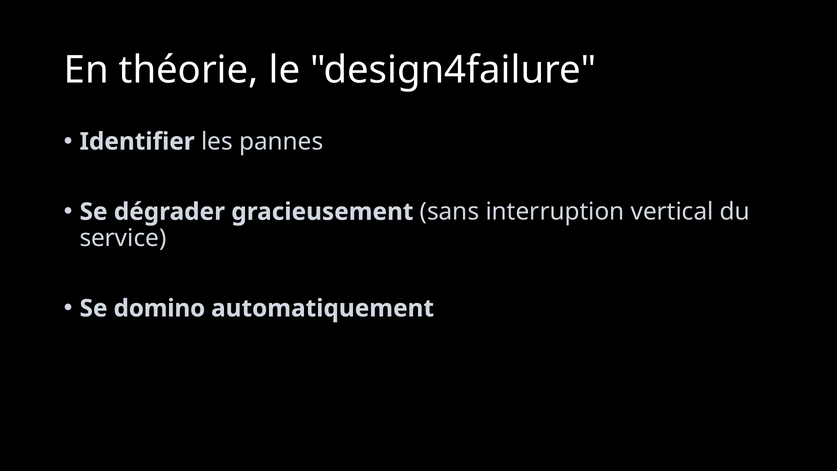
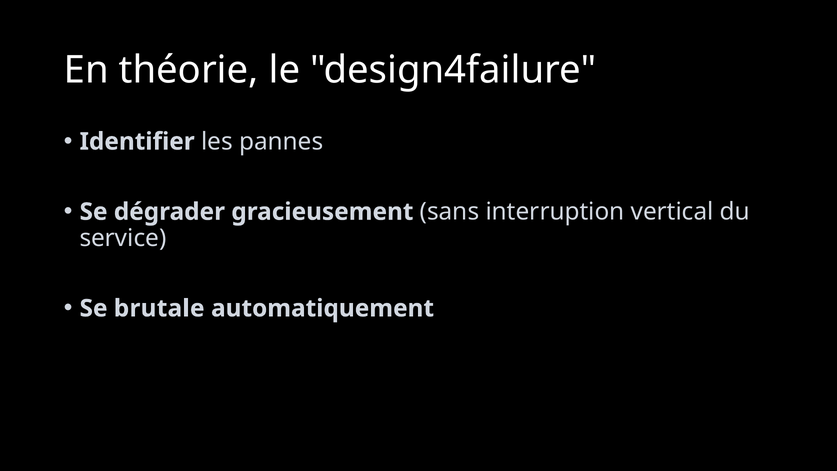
domino: domino -> brutale (159, 308)
